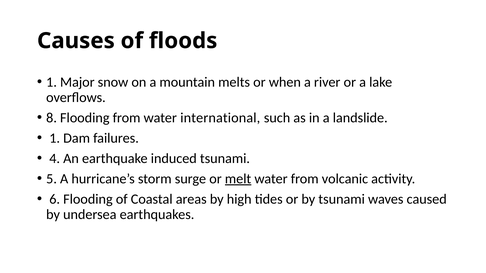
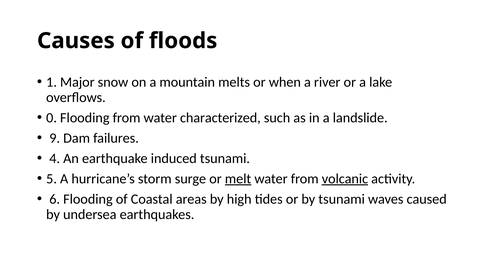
8: 8 -> 0 (52, 118)
international: international -> characterized (220, 118)
1: 1 -> 9 (55, 138)
volcanic underline: none -> present (345, 179)
